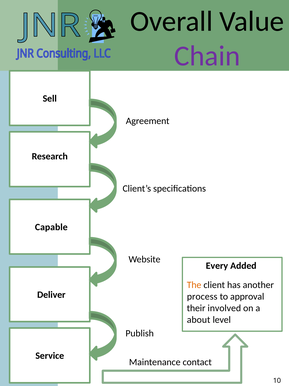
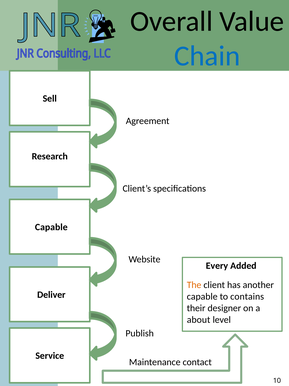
Chain colour: purple -> blue (207, 56)
process: process -> capable (202, 296)
approval: approval -> contains (247, 296)
involved: involved -> designer (224, 308)
